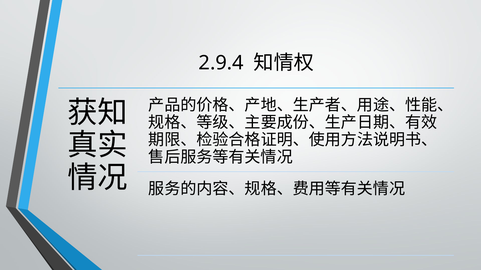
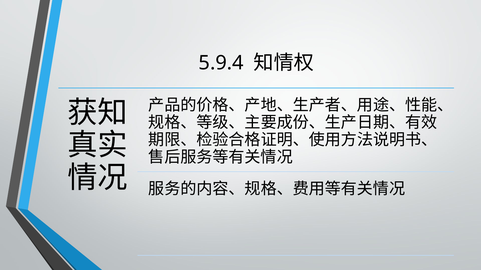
2.9.4: 2.9.4 -> 5.9.4 (221, 63)
